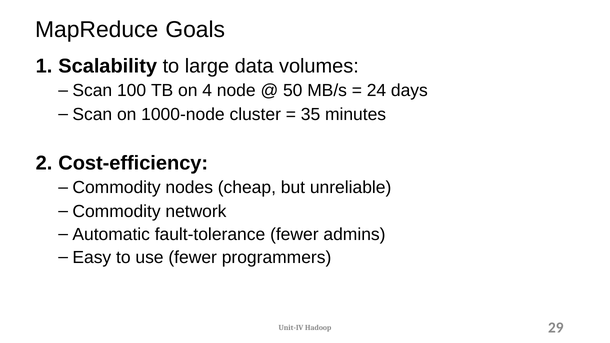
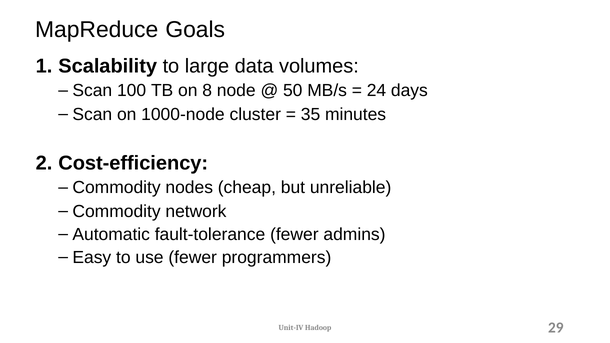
4: 4 -> 8 (207, 91)
